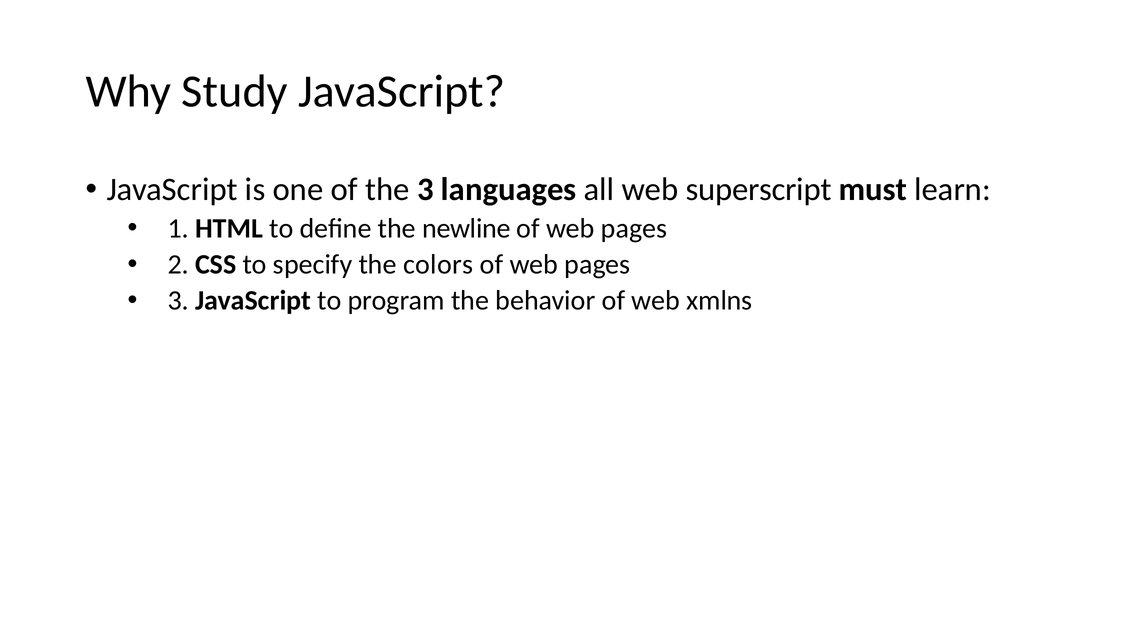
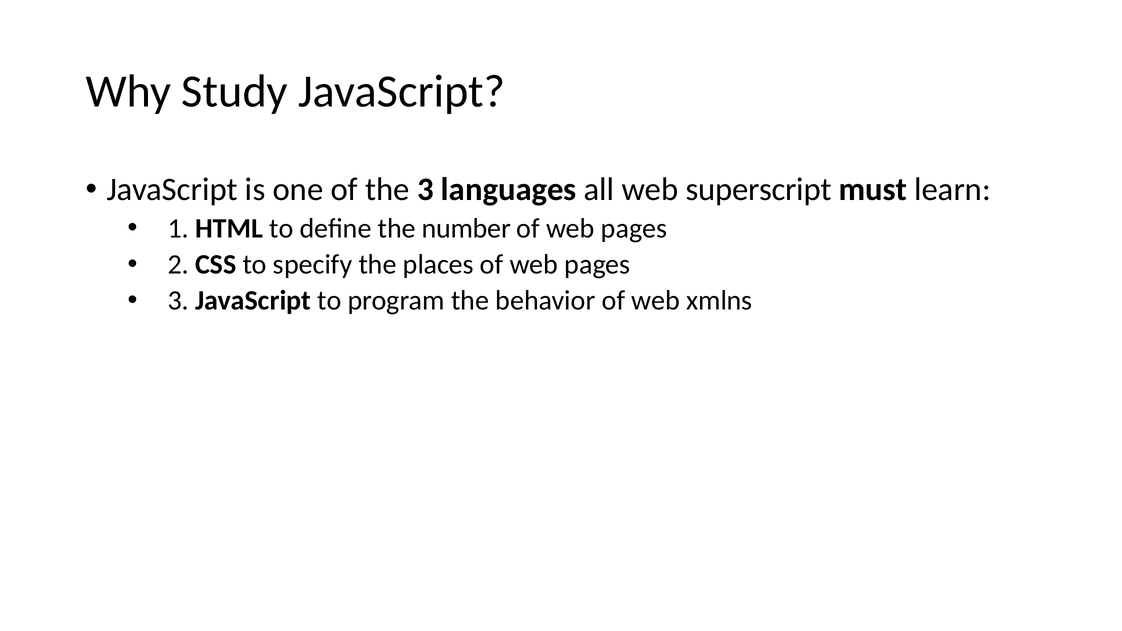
newline: newline -> number (466, 228)
colors: colors -> places (438, 264)
